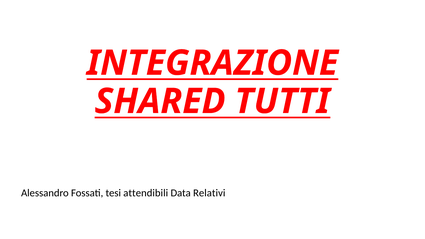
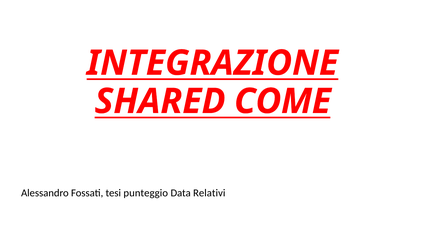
TUTTI: TUTTI -> COME (283, 101)
attendibili: attendibili -> punteggio (146, 193)
